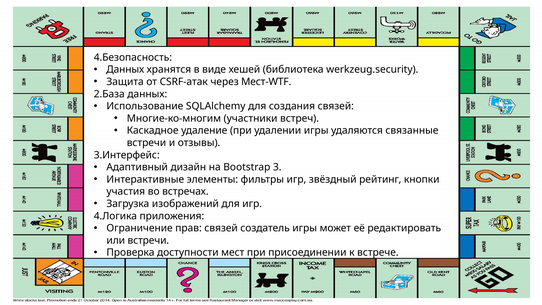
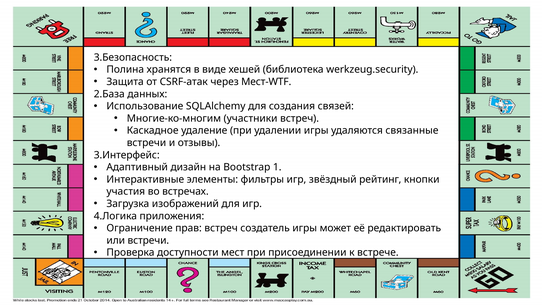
4.Безопасность: 4.Безопасность -> 3.Безопасность (133, 57)
Данных: Данных -> Полина (125, 70)
3: 3 -> 1 (277, 167)
прав связей: связей -> встреч (221, 228)
